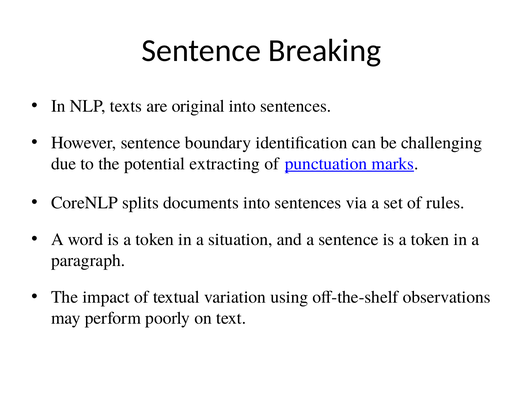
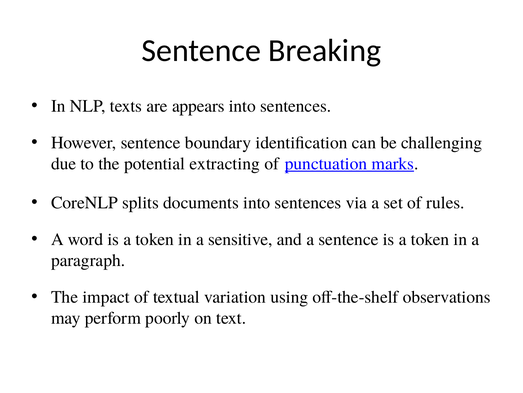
original: original -> appears (198, 106)
situation: situation -> sensitive (240, 239)
